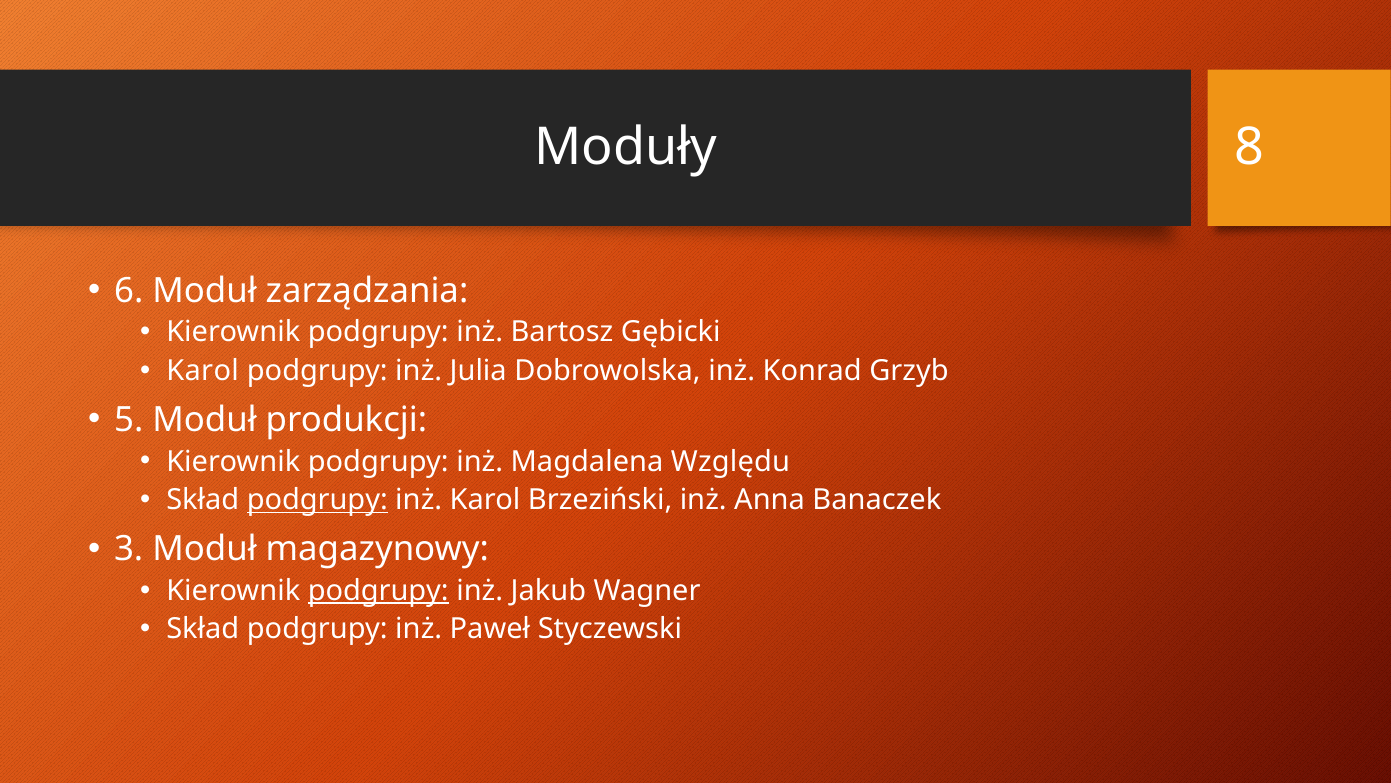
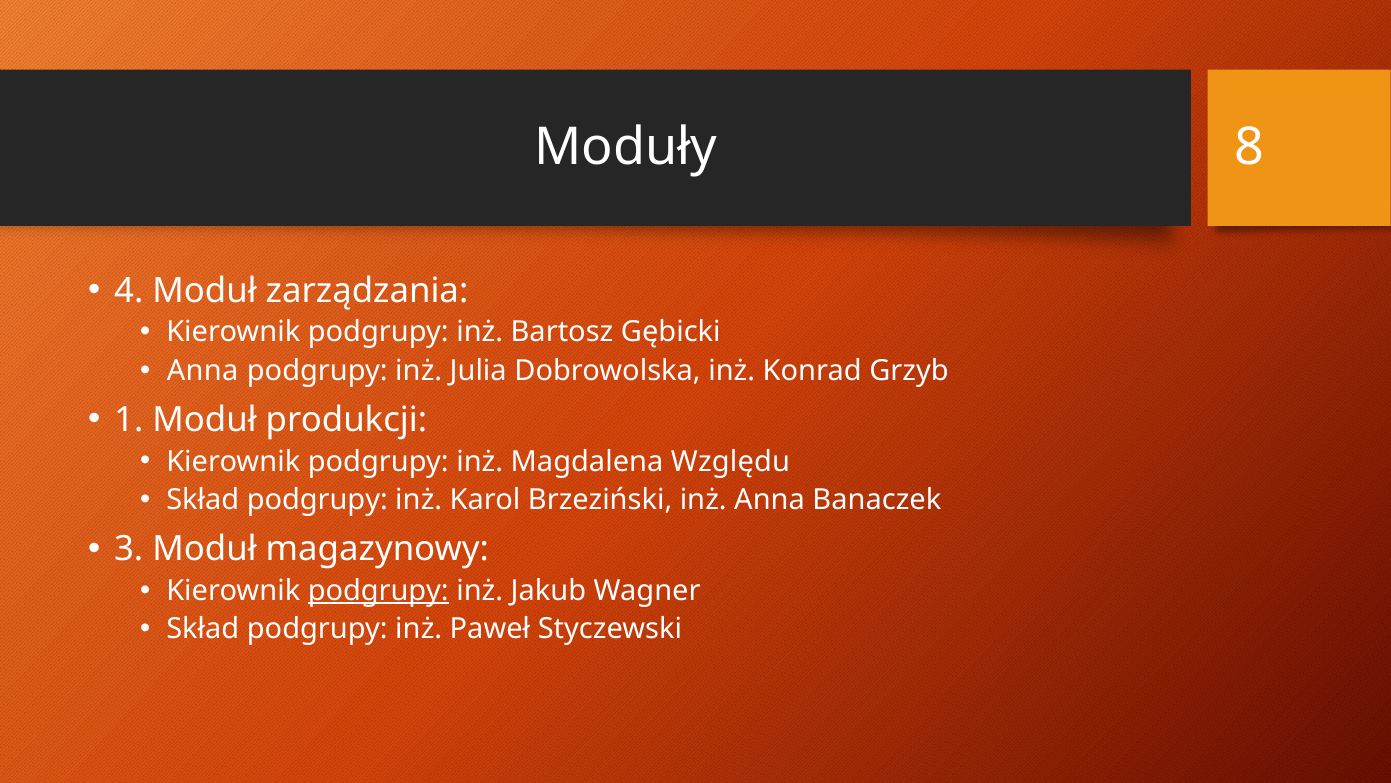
6: 6 -> 4 (129, 290)
Karol: Karol -> Anna (203, 371)
5: 5 -> 1 (129, 419)
podgrupy underline: present -> none (317, 500)
